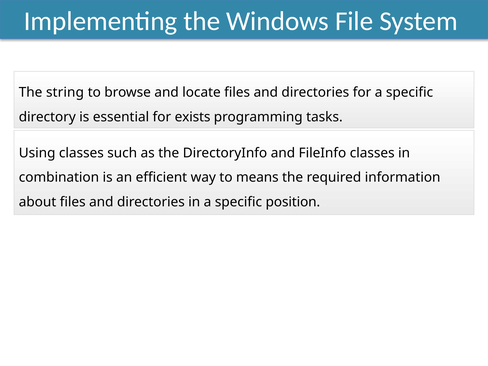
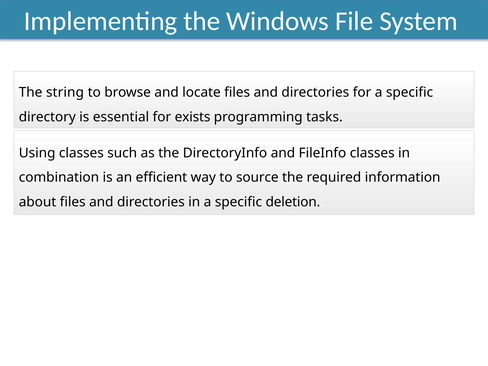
means: means -> source (257, 177)
position: position -> deletion (293, 202)
